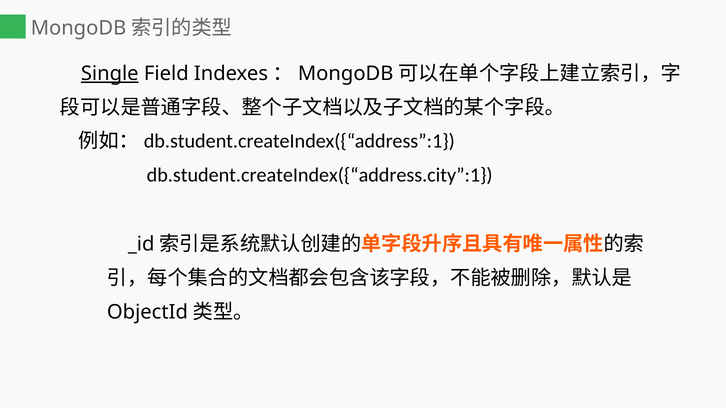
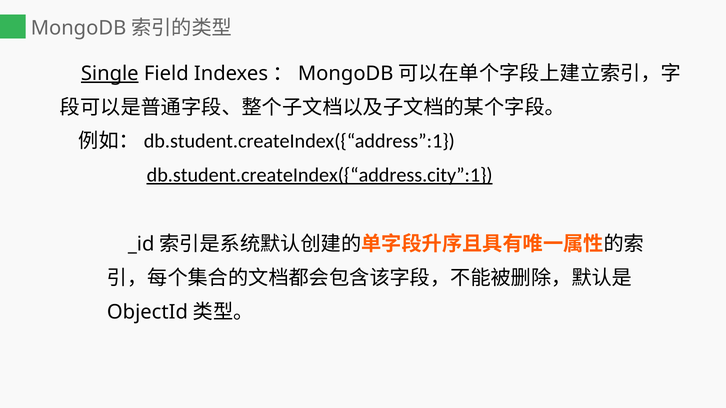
db.student.createIndex({“address.city”:1 underline: none -> present (320, 175)
